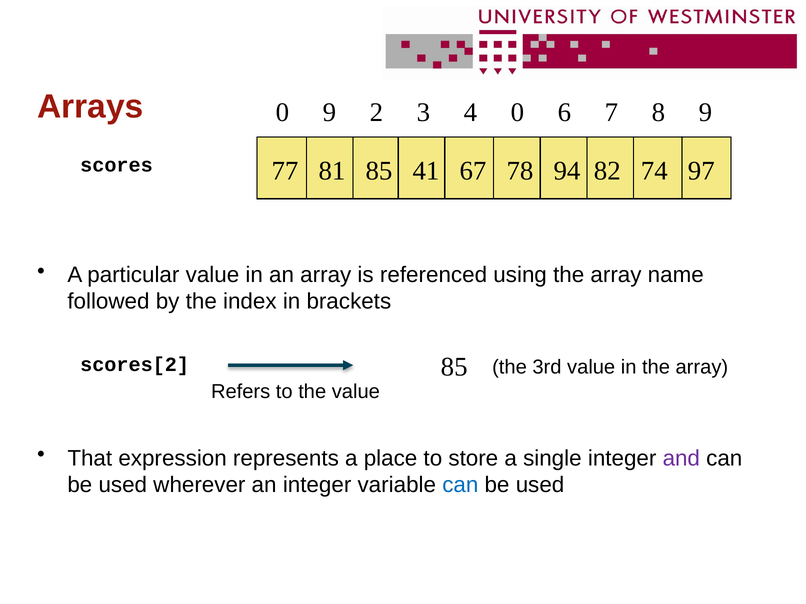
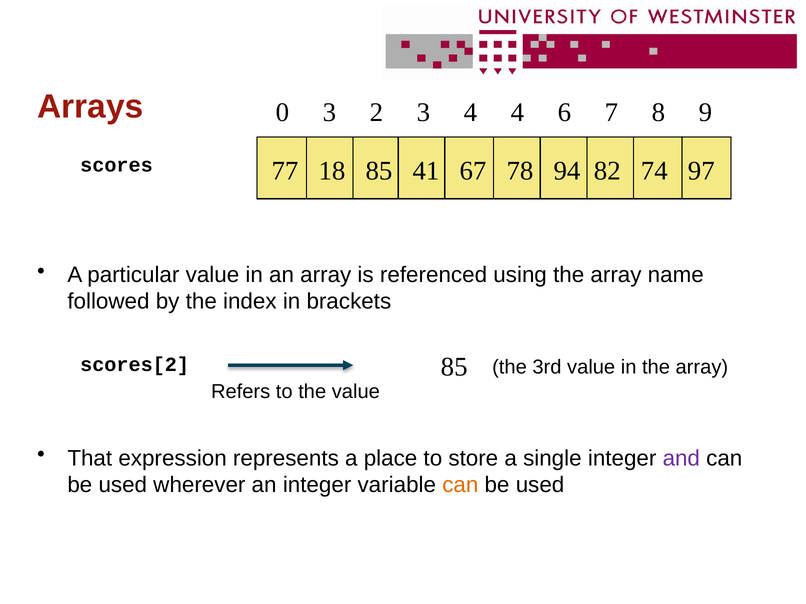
0 9: 9 -> 3 (329, 112)
4 0: 0 -> 4 (517, 112)
81: 81 -> 18 (332, 171)
can colour: blue -> orange (460, 485)
